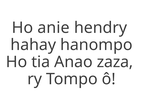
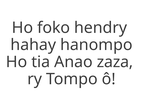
anie: anie -> foko (54, 28)
